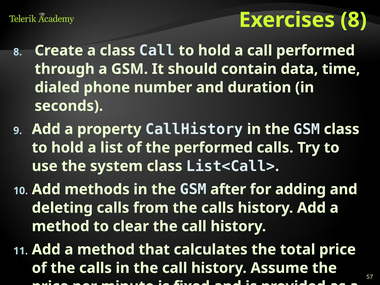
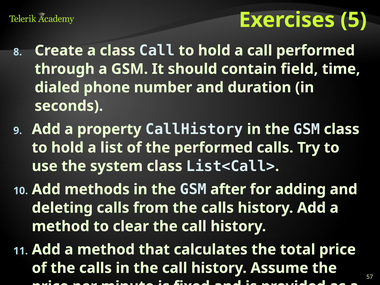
Exercises 8: 8 -> 5 (354, 20)
data: data -> field (299, 69)
